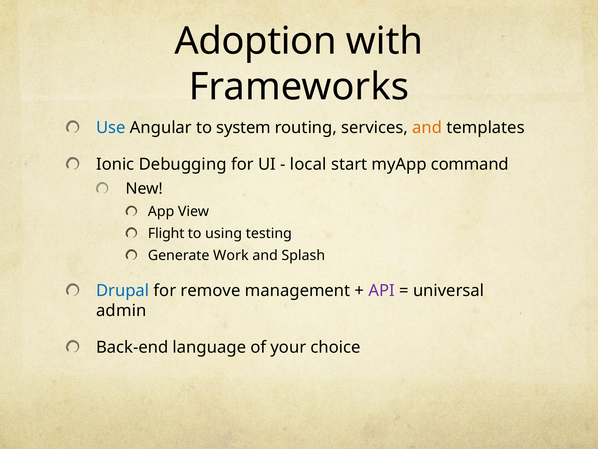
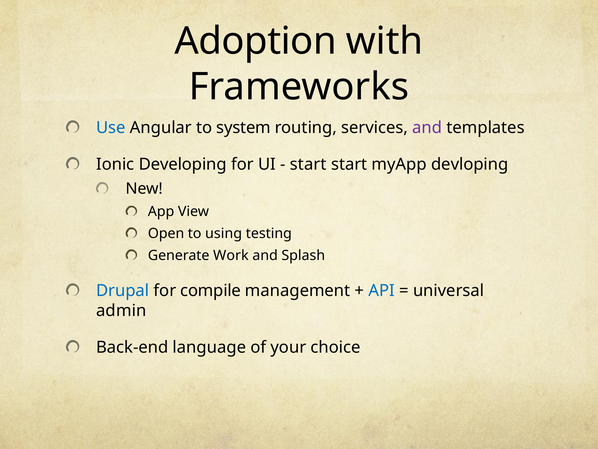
and colour: orange -> purple (427, 128)
Debugging: Debugging -> Developing (183, 164)
local: local -> start (308, 164)
command: command -> devloping (470, 164)
Flight: Flight -> Open (166, 233)
remove: remove -> compile (211, 290)
API colour: purple -> blue (382, 290)
